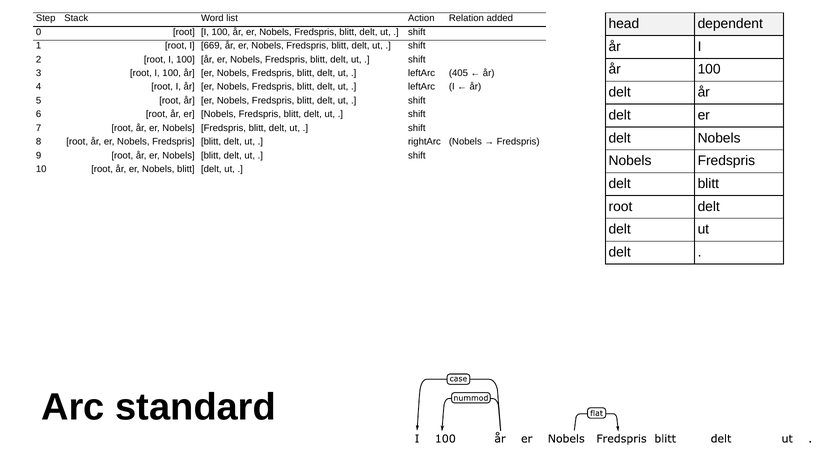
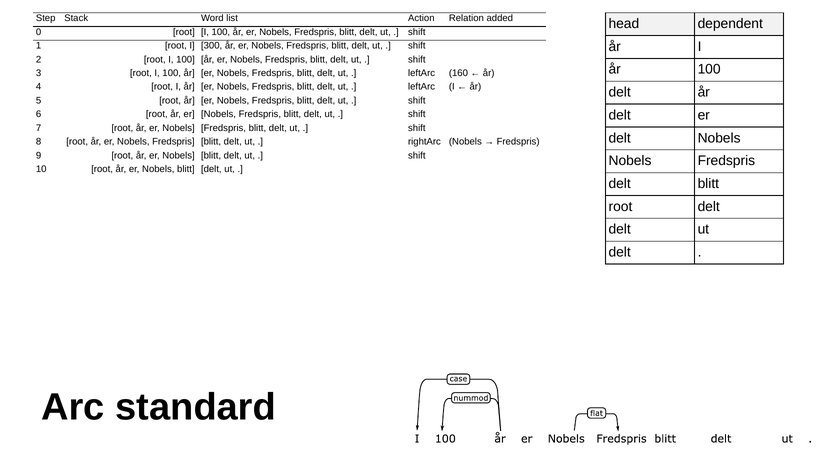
669: 669 -> 300 (212, 46)
405: 405 -> 160 (458, 73)
